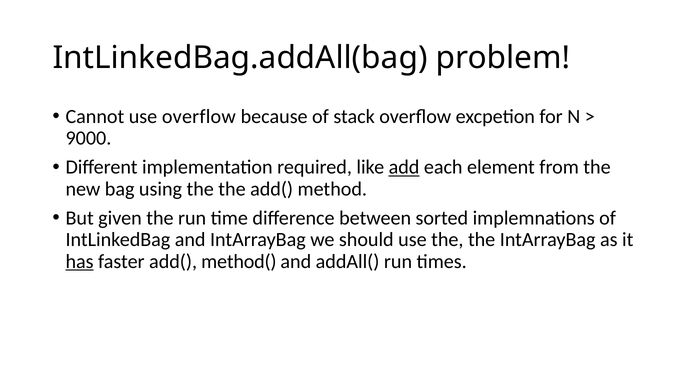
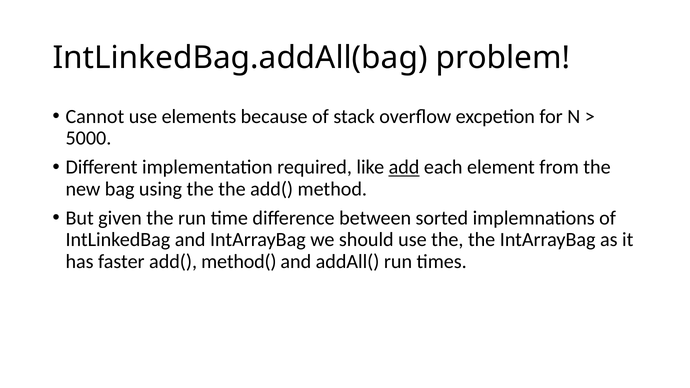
use overflow: overflow -> elements (199, 117)
9000: 9000 -> 5000 (88, 138)
has underline: present -> none (80, 261)
